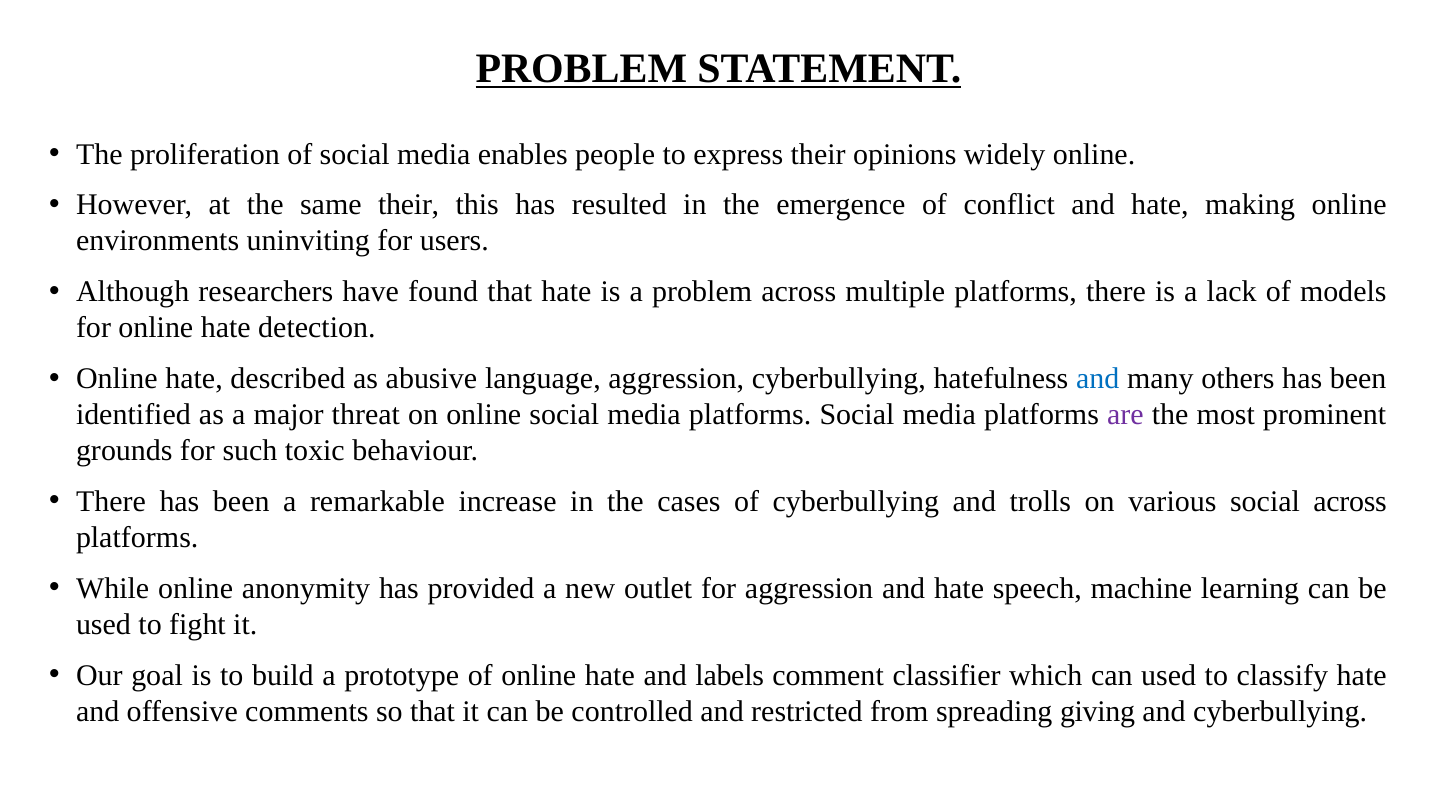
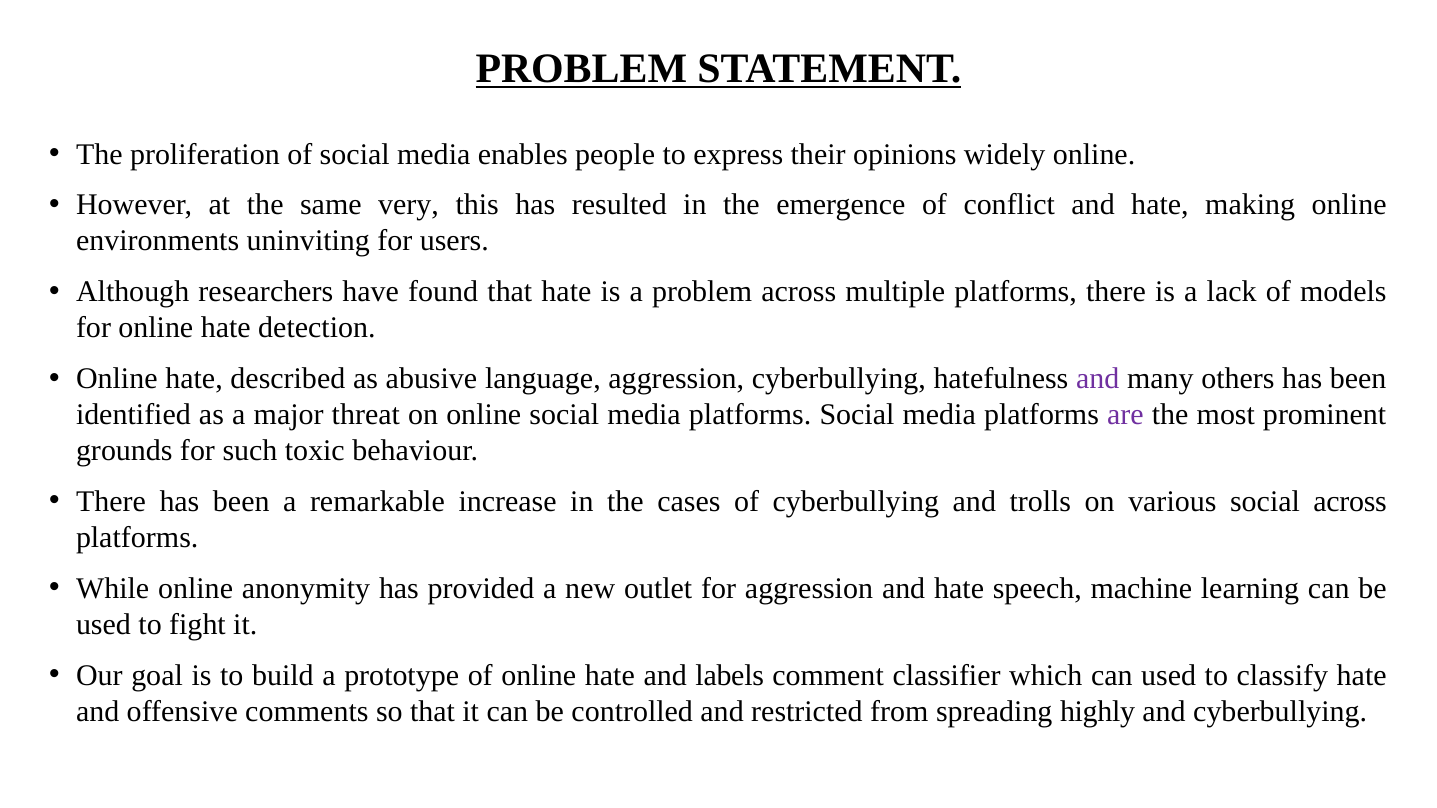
same their: their -> very (409, 205)
and colour: blue -> purple (1098, 379)
giving: giving -> highly (1098, 712)
